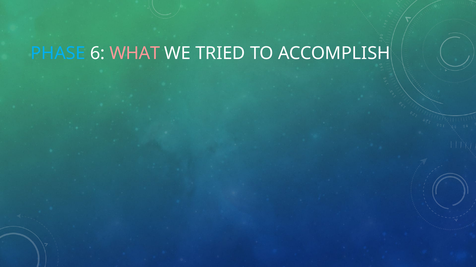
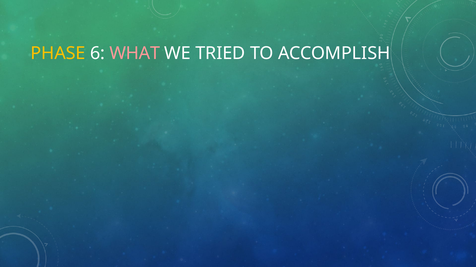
PHASE colour: light blue -> yellow (58, 53)
